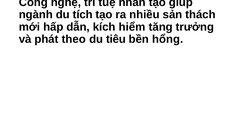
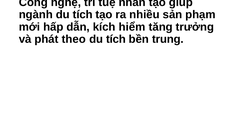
thách: thách -> phạm (200, 15)
tiêu: tiêu -> tích (116, 39)
hổng: hổng -> trung (168, 39)
